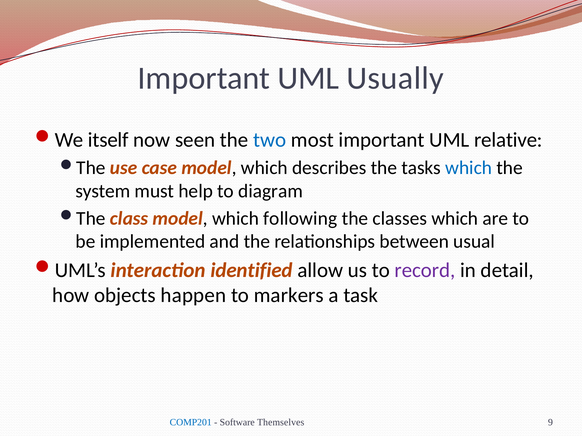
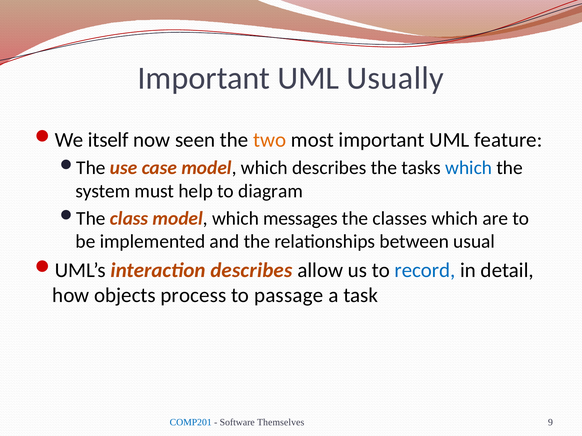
two colour: blue -> orange (270, 140)
relative: relative -> feature (508, 140)
following: following -> messages (300, 219)
interaction identified: identified -> describes (251, 270)
record colour: purple -> blue (425, 270)
happen: happen -> process (193, 296)
markers: markers -> passage (289, 296)
